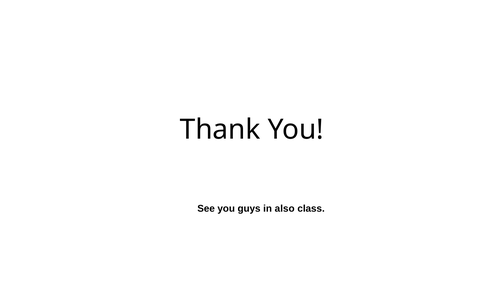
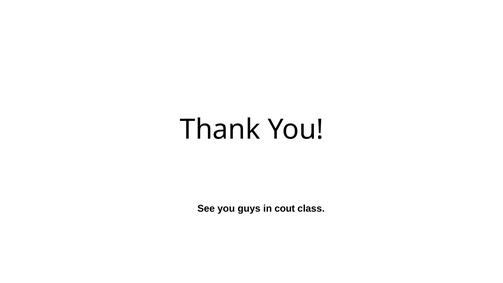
also: also -> cout (285, 208)
